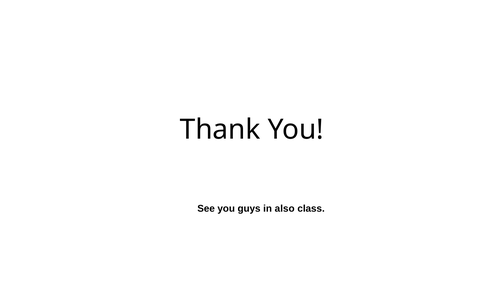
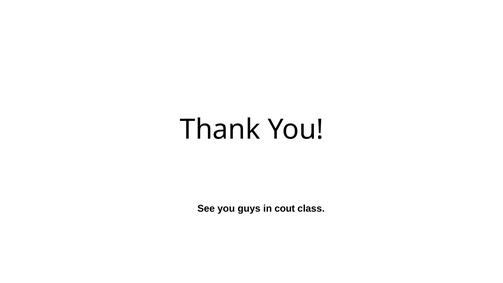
also: also -> cout (285, 208)
